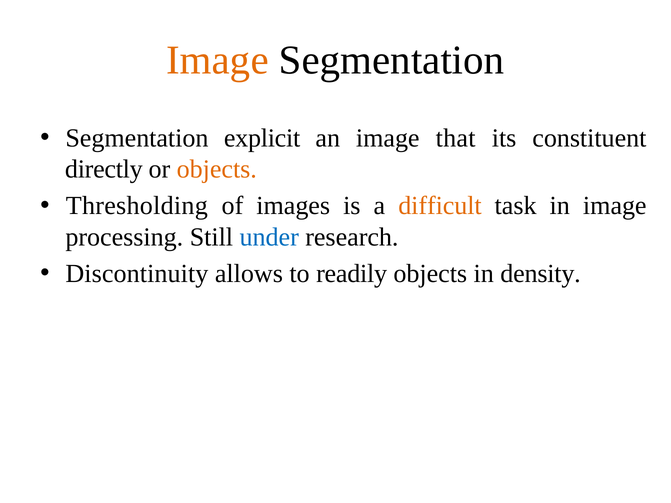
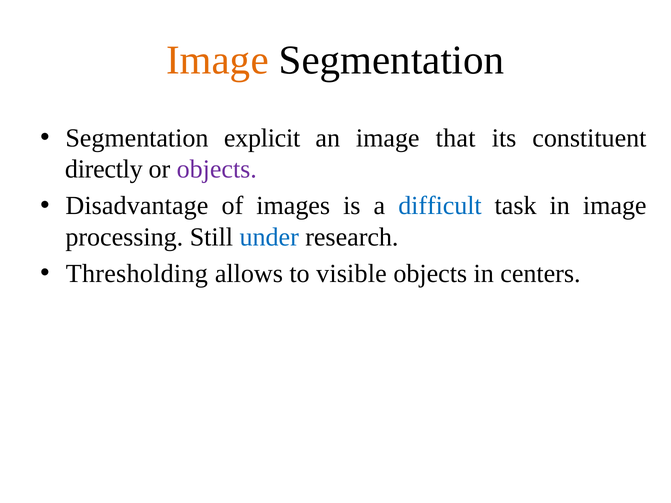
objects colour: orange -> purple (217, 169)
Thresholding: Thresholding -> Disadvantage (137, 206)
difficult colour: orange -> blue (440, 206)
Discontinuity: Discontinuity -> Thresholding (137, 274)
readily: readily -> visible (351, 274)
density: density -> centers (540, 274)
